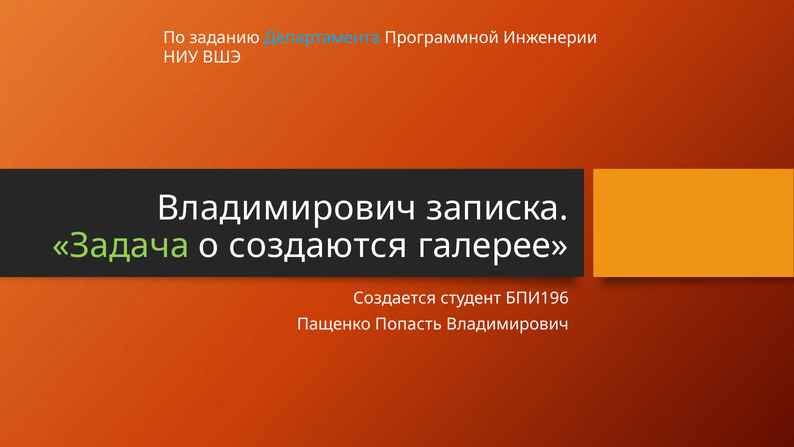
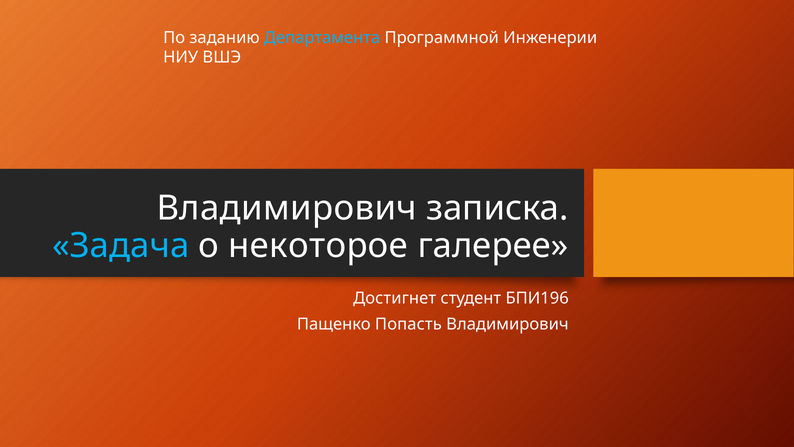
Задача colour: light green -> light blue (121, 245)
создаются: создаются -> некоторое (318, 245)
Создается: Создается -> Достигнет (395, 298)
